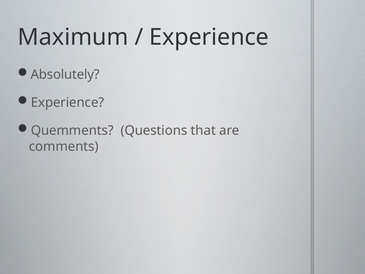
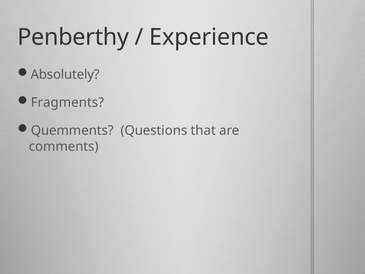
Maximum: Maximum -> Penberthy (73, 37)
Experience: Experience -> Fragments (67, 103)
